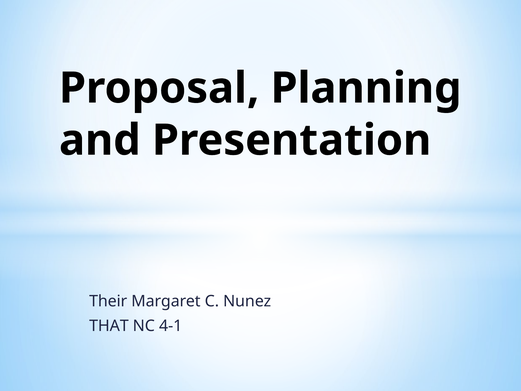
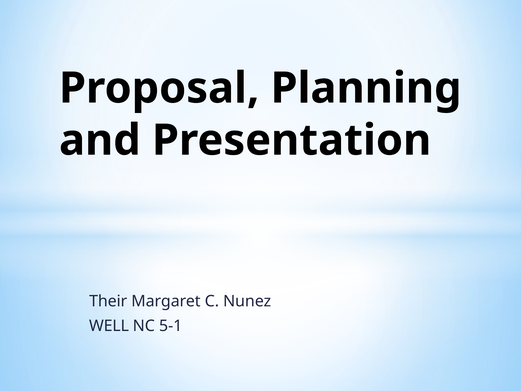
THAT: THAT -> WELL (109, 326)
4-1: 4-1 -> 5-1 (171, 326)
